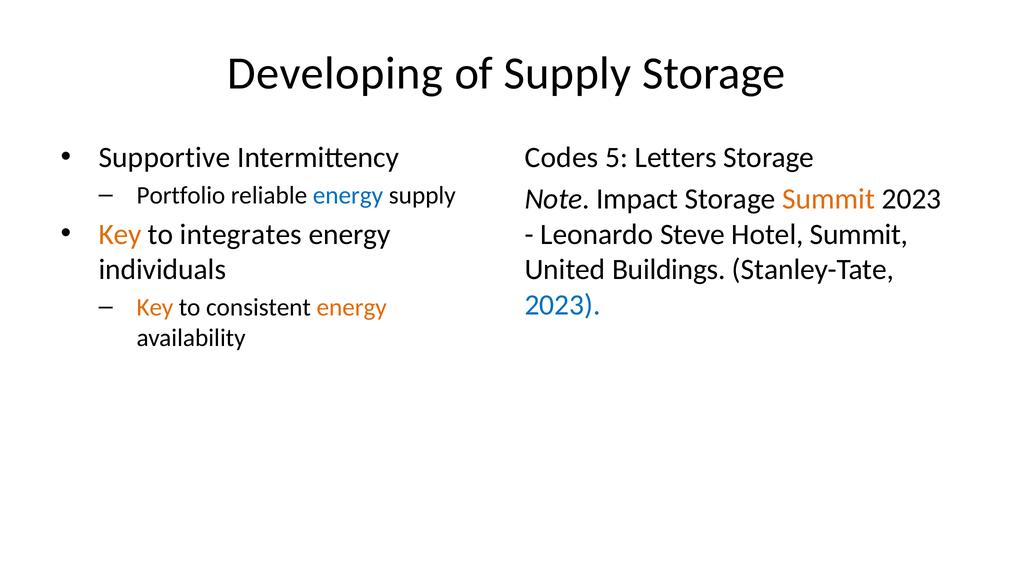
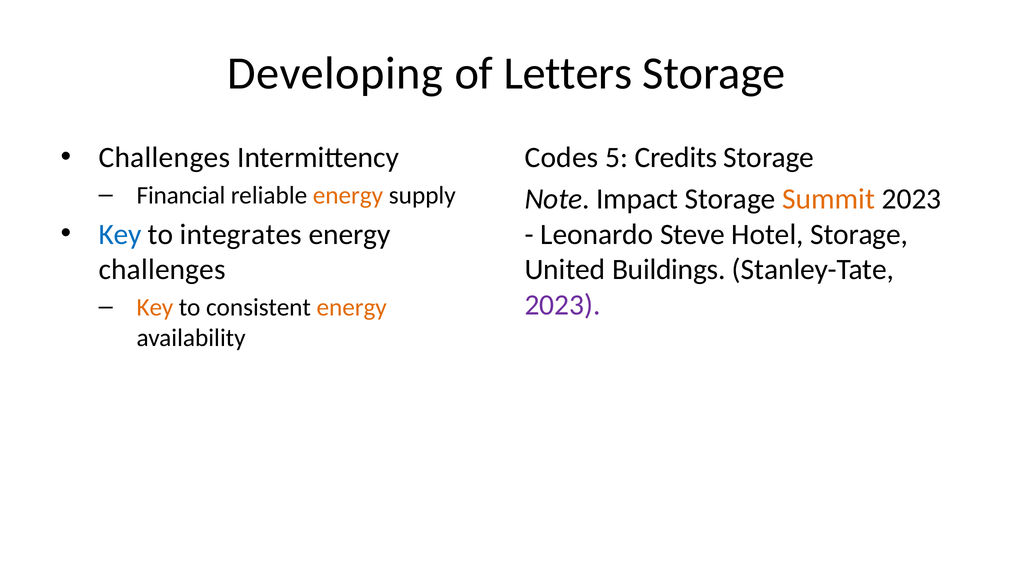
of Supply: Supply -> Letters (568, 73)
Supportive: Supportive -> Challenges (164, 158)
Letters: Letters -> Credits (676, 158)
Portfolio: Portfolio -> Financial (181, 195)
energy colour: blue -> orange (348, 195)
Key colour: orange -> blue (120, 234)
Hotel Summit: Summit -> Storage (859, 234)
individuals: individuals -> challenges (162, 270)
2023 colour: blue -> purple (563, 305)
